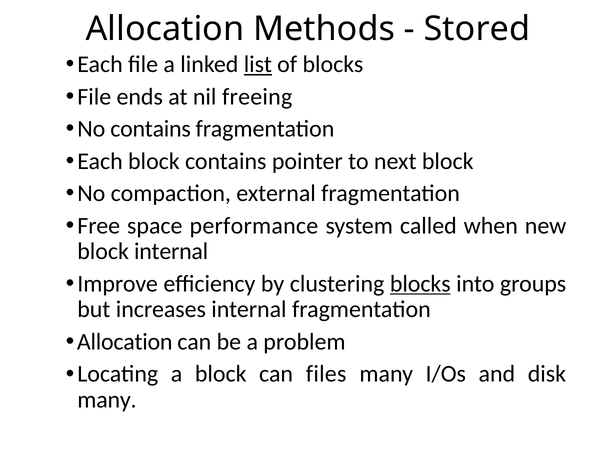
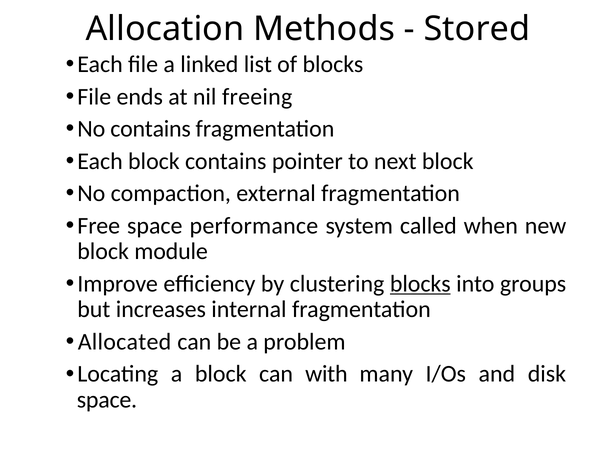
list underline: present -> none (258, 64)
block internal: internal -> module (171, 251)
Allocation: Allocation -> Allocated (125, 342)
files: files -> with (326, 374)
many: many -> space (107, 400)
